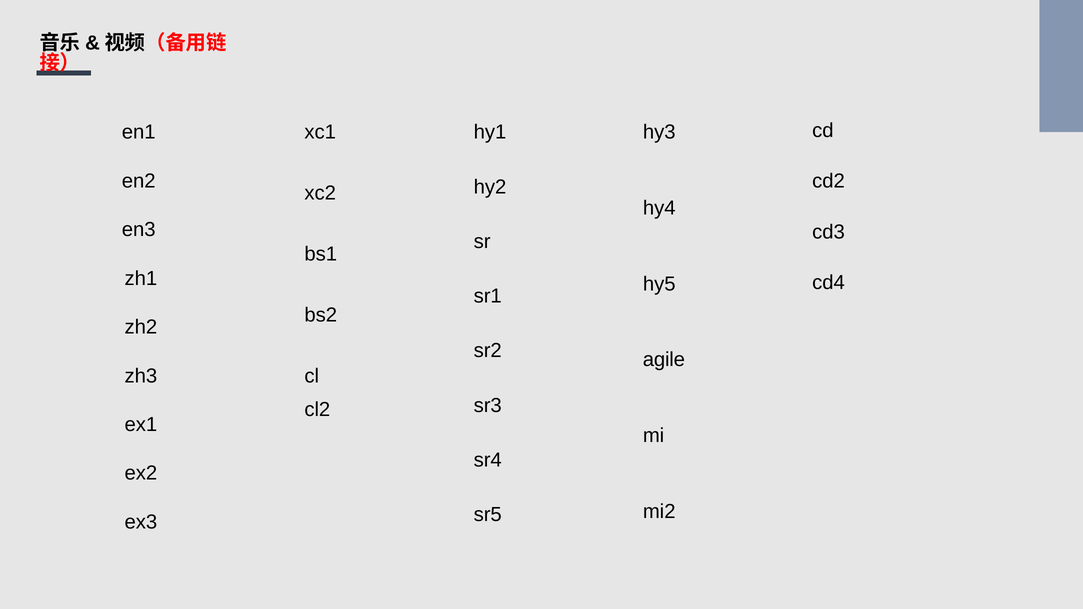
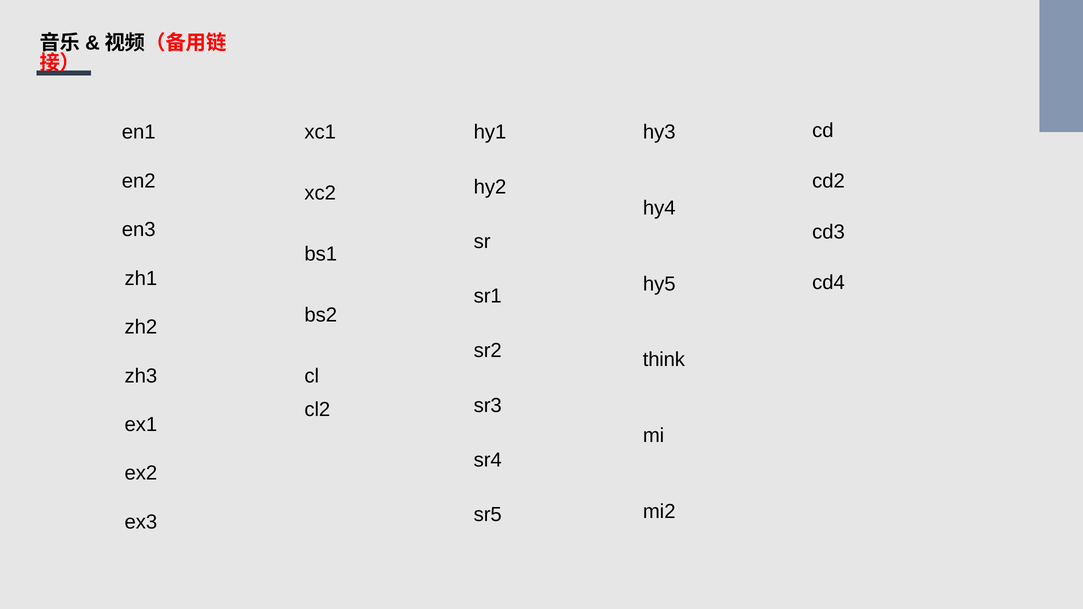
agile: agile -> think (664, 360)
